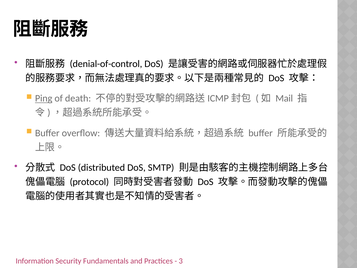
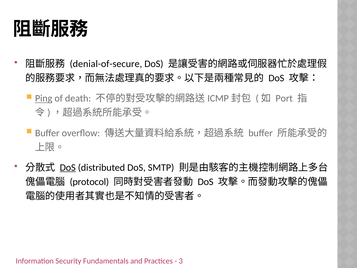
denial-of-control: denial-of-control -> denial-of-secure (106, 64)
Mail: Mail -> Port (284, 98)
DoS underline: none -> present (68, 167)
